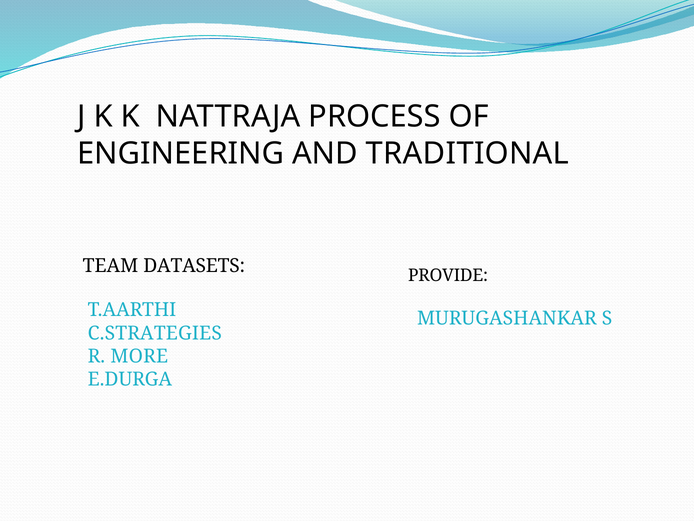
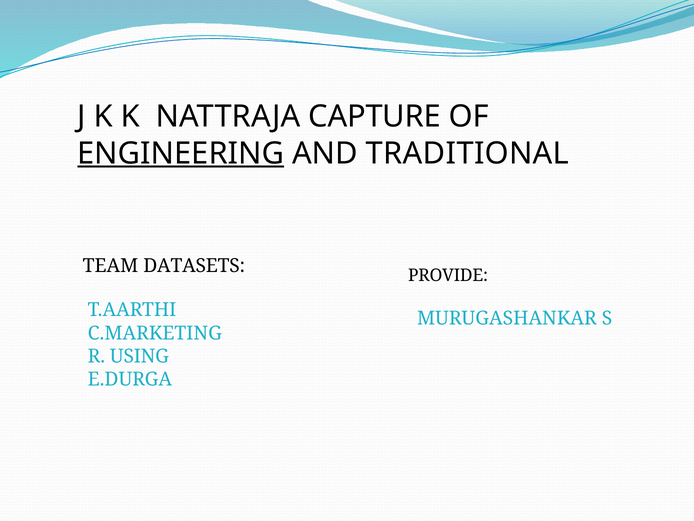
PROCESS: PROCESS -> CAPTURE (375, 116)
ENGINEERING underline: none -> present (181, 153)
C.STRATEGIES: C.STRATEGIES -> C.MARKETING (155, 333)
MORE: MORE -> USING (139, 356)
